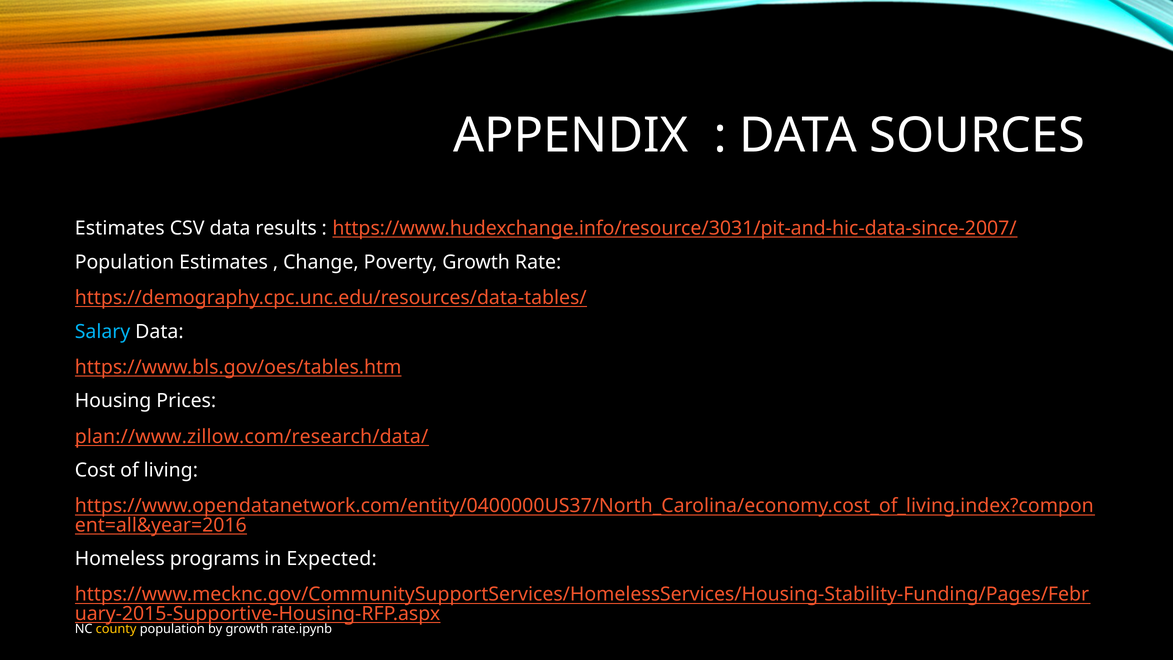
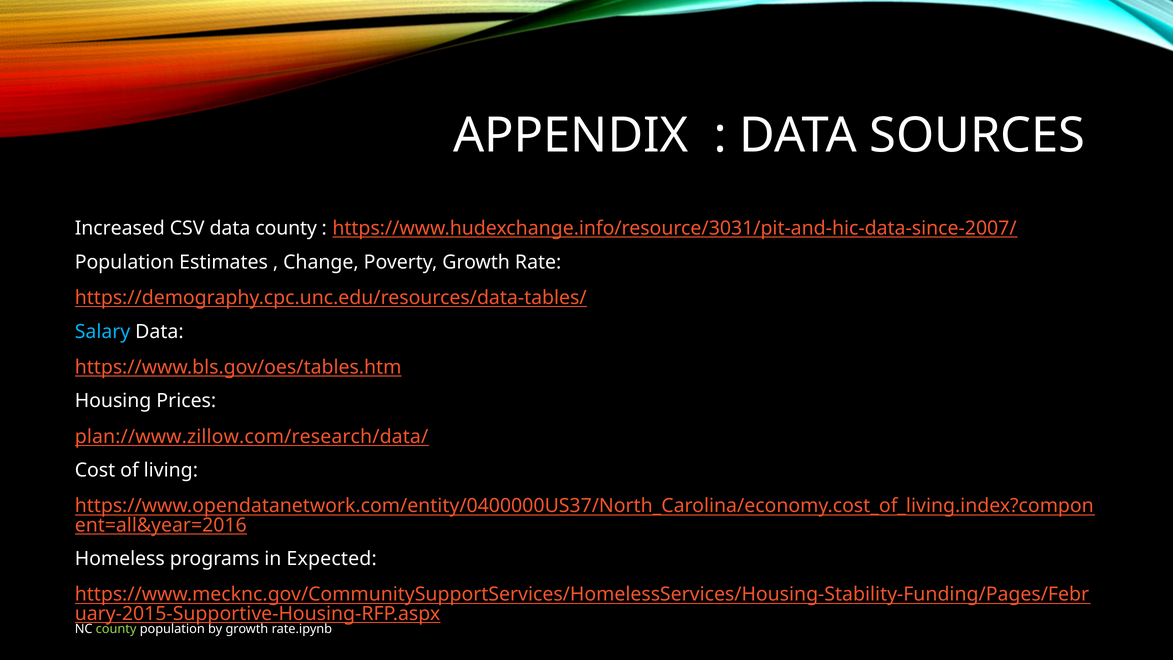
Estimates: Estimates -> Increased (120, 228)
data results: results -> county (286, 228)
county colour: yellow -> light green (116, 629)
